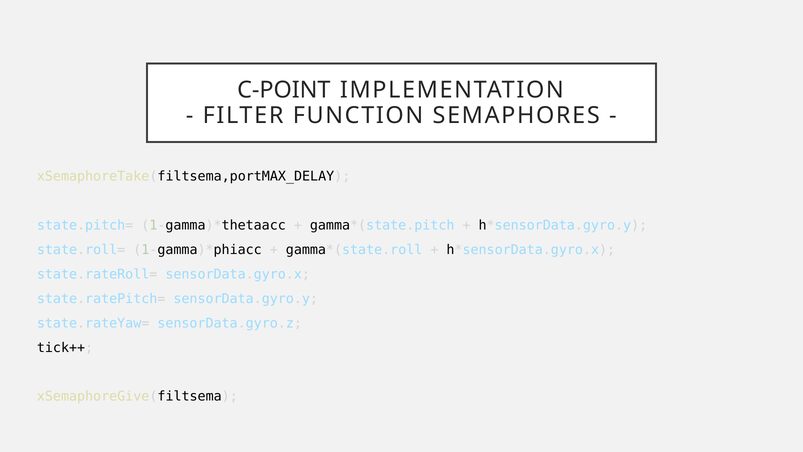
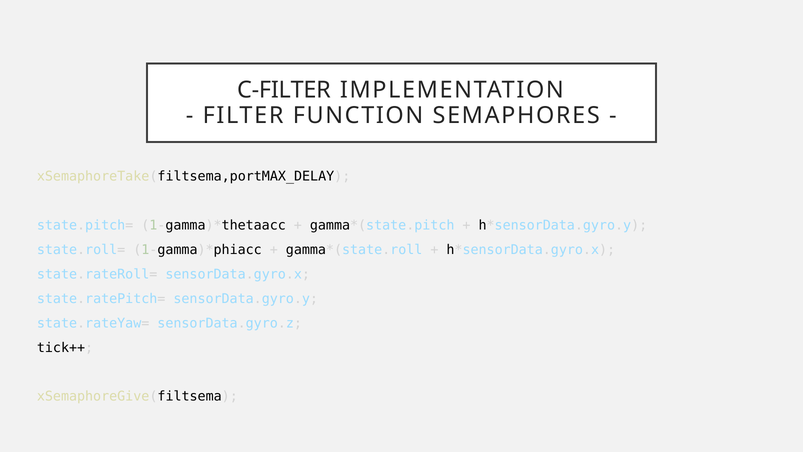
C-POINT: C-POINT -> C-FILTER (284, 90)
